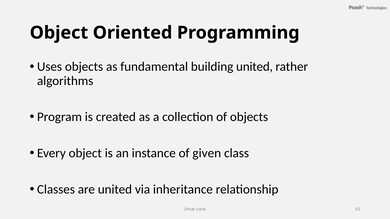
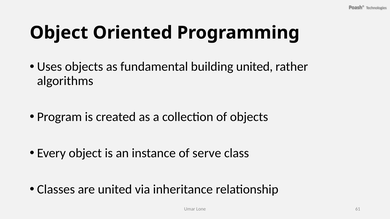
given: given -> serve (207, 153)
